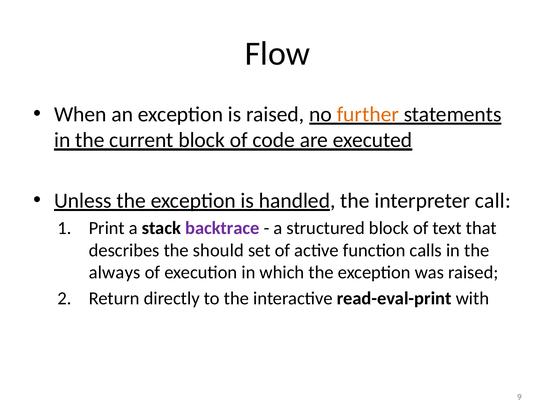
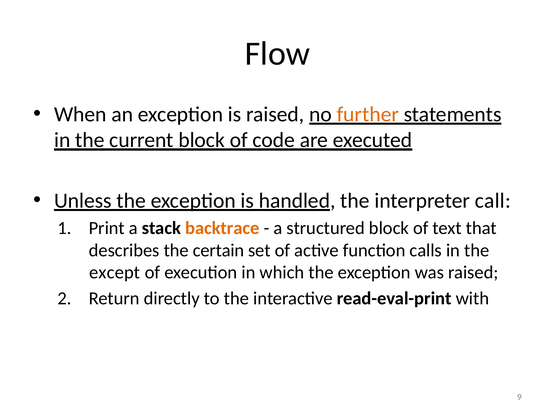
backtrace colour: purple -> orange (222, 228)
should: should -> certain (219, 251)
always: always -> except (115, 273)
